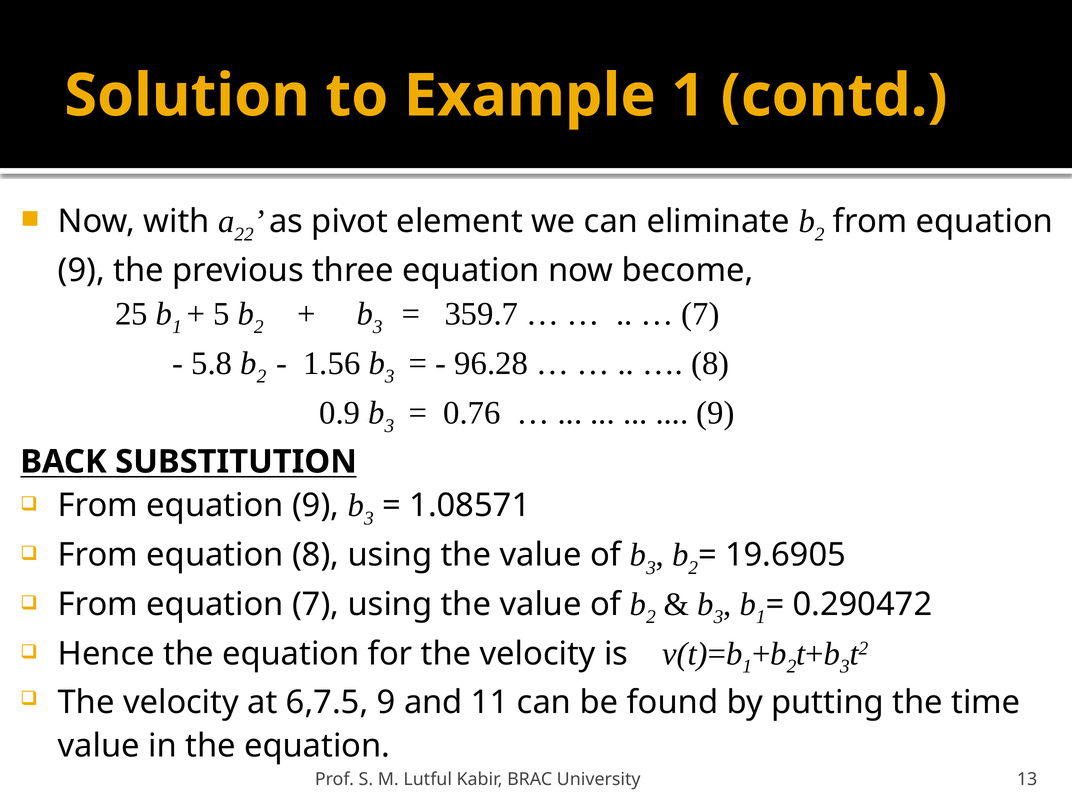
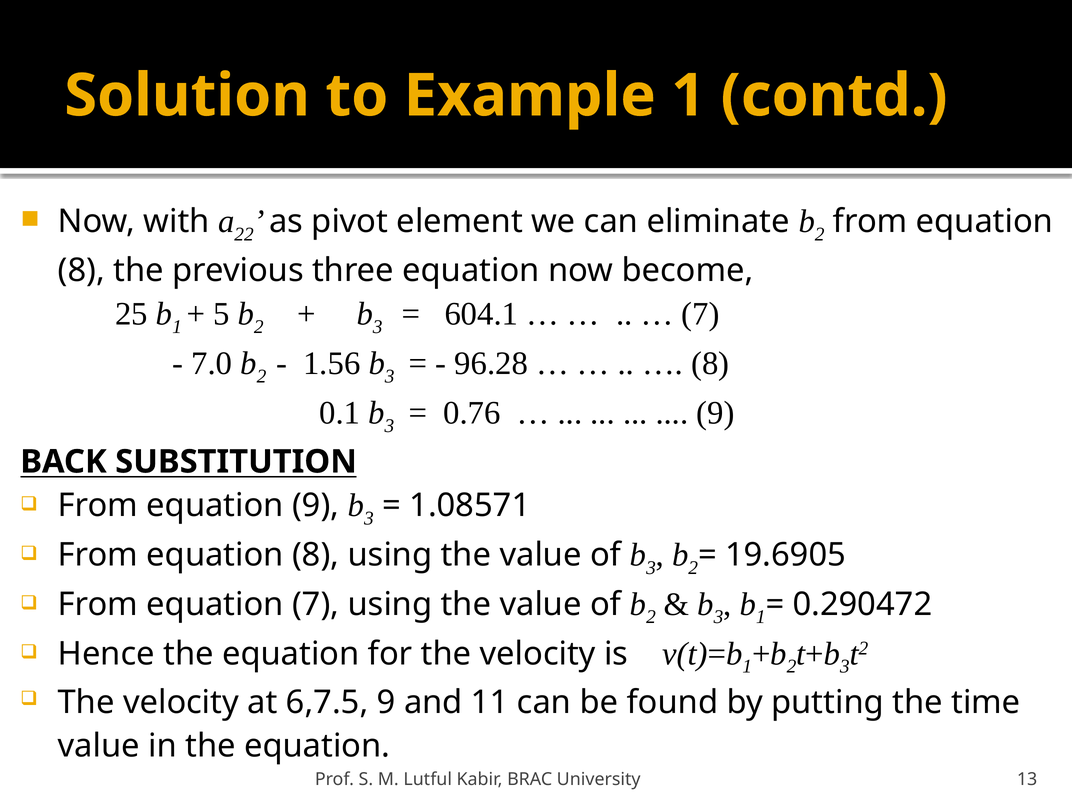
9: 9 -> 8 (81, 270)
359.7: 359.7 -> 604.1 (481, 314)
5.8: 5.8 -> 7.0 (212, 363)
0.9: 0.9 -> 0.1 (340, 413)
